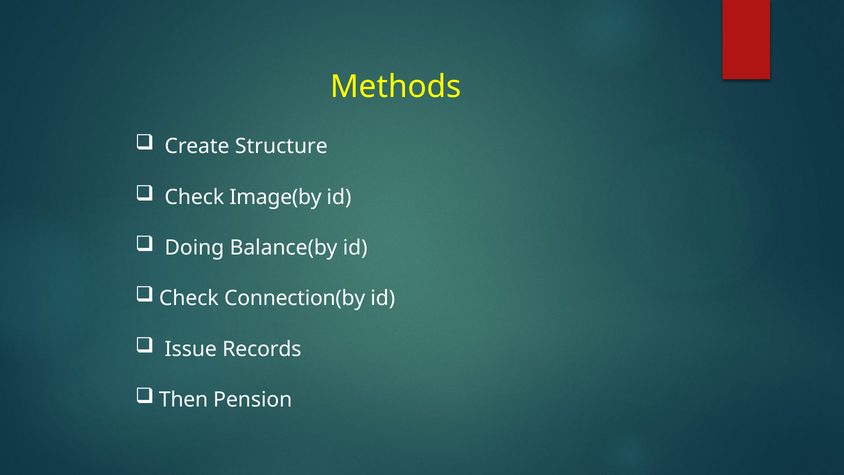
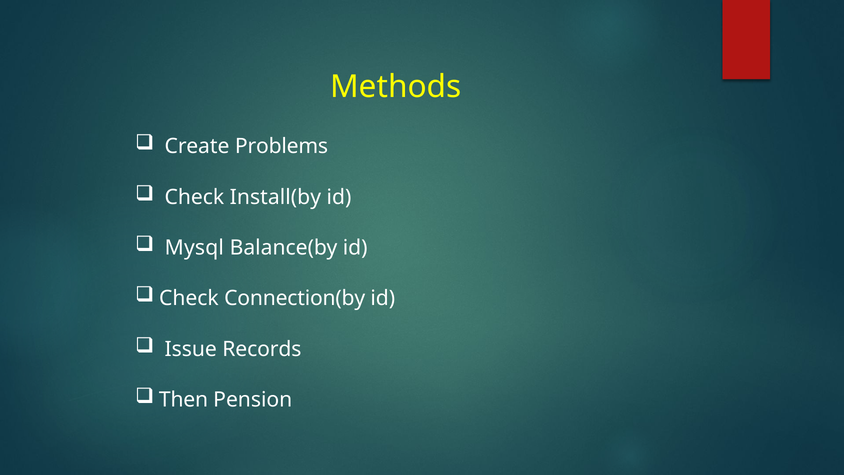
Structure: Structure -> Problems (282, 146)
Image(by: Image(by -> Install(by (275, 197)
Doing: Doing -> Mysql (194, 248)
